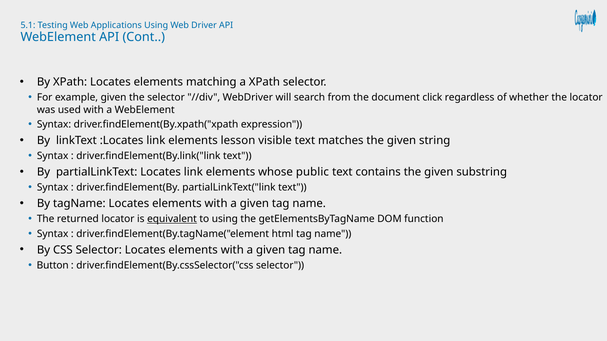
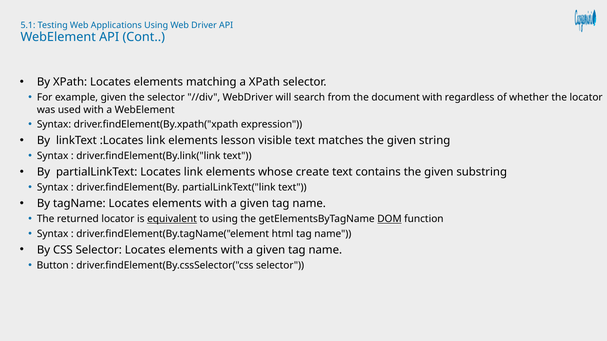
document click: click -> with (432, 98)
public: public -> create (312, 172)
DOM underline: none -> present (389, 219)
